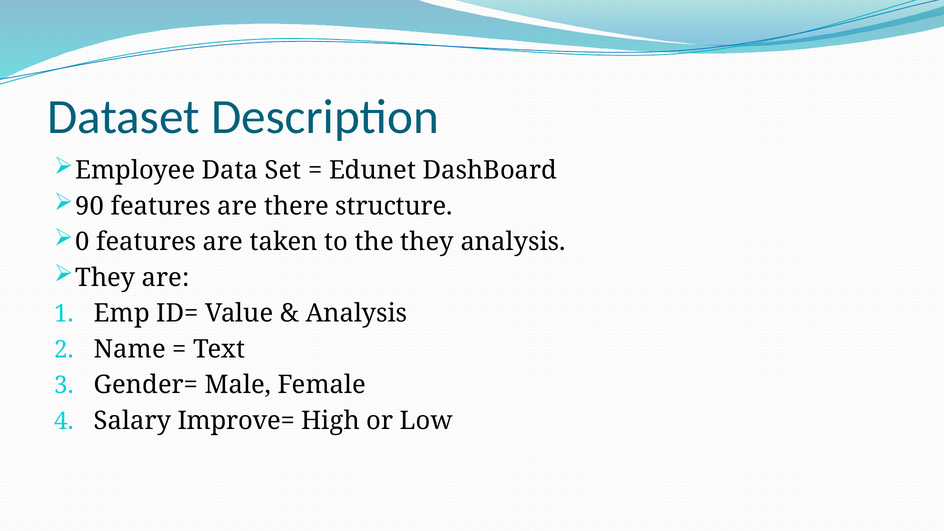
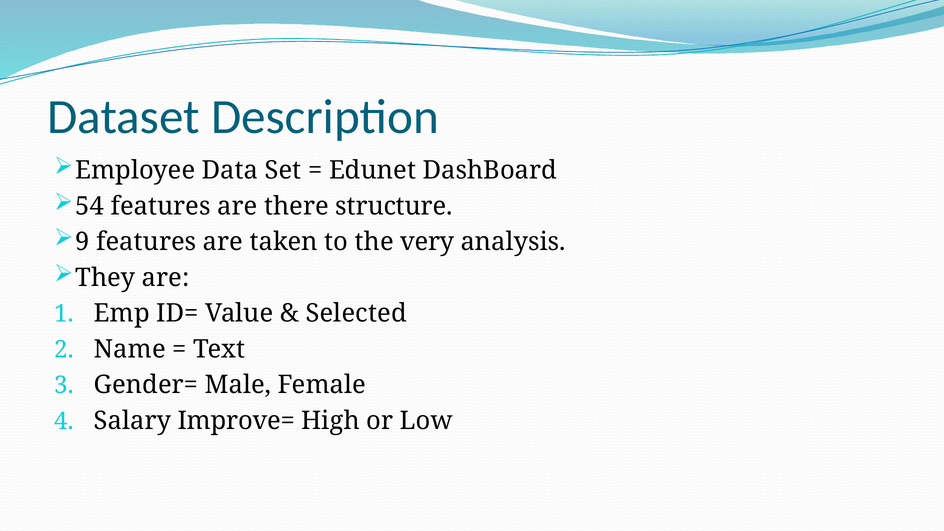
90: 90 -> 54 (90, 206)
0: 0 -> 9 (83, 242)
the they: they -> very (427, 242)
Analysis: Analysis -> Selected (356, 314)
